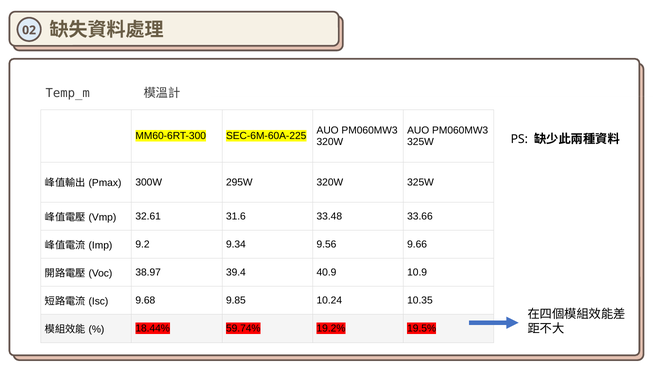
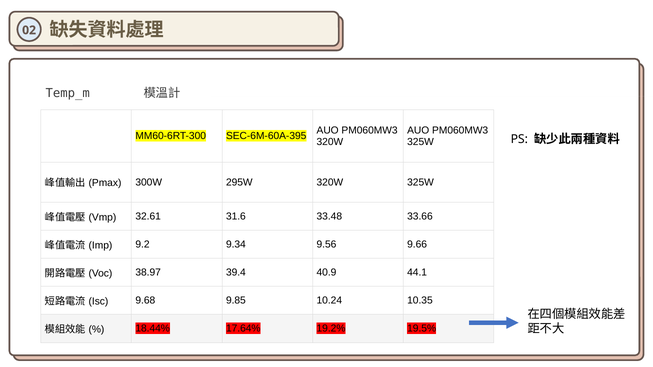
SEC-6M-60A-225: SEC-6M-60A-225 -> SEC-6M-60A-395 (266, 136)
10.9: 10.9 -> 44.1 (417, 273)
59.74%: 59.74% -> 17.64% (243, 329)
